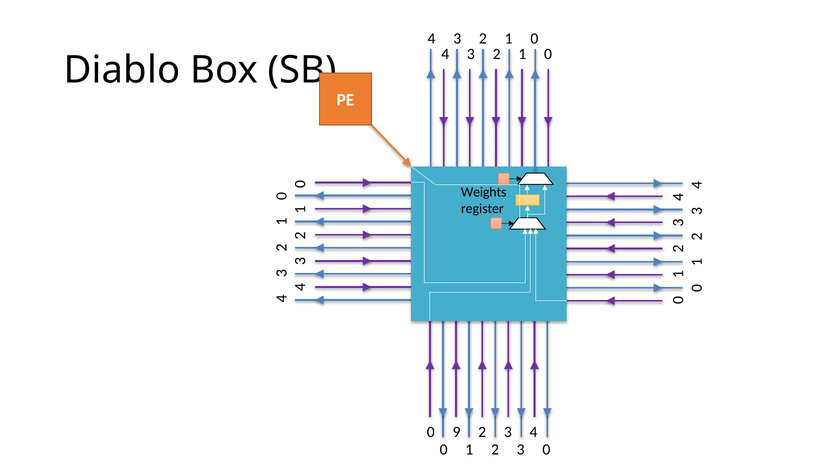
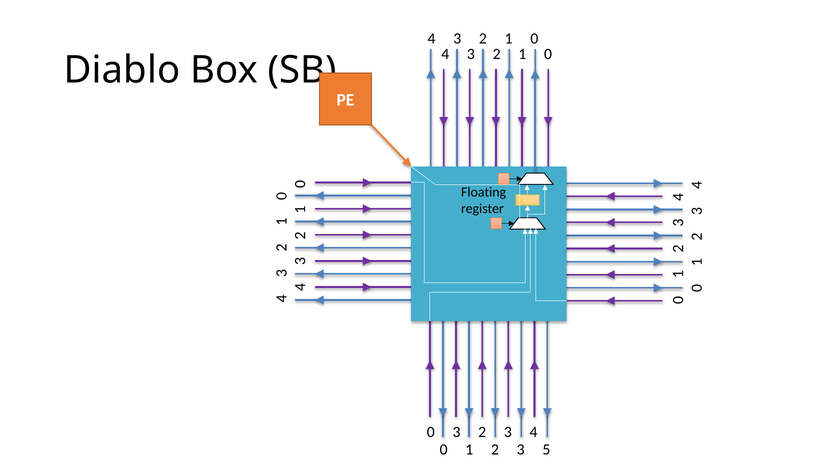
Weights: Weights -> Floating (484, 192)
0 9: 9 -> 3 (456, 432)
3 0: 0 -> 5 (546, 449)
